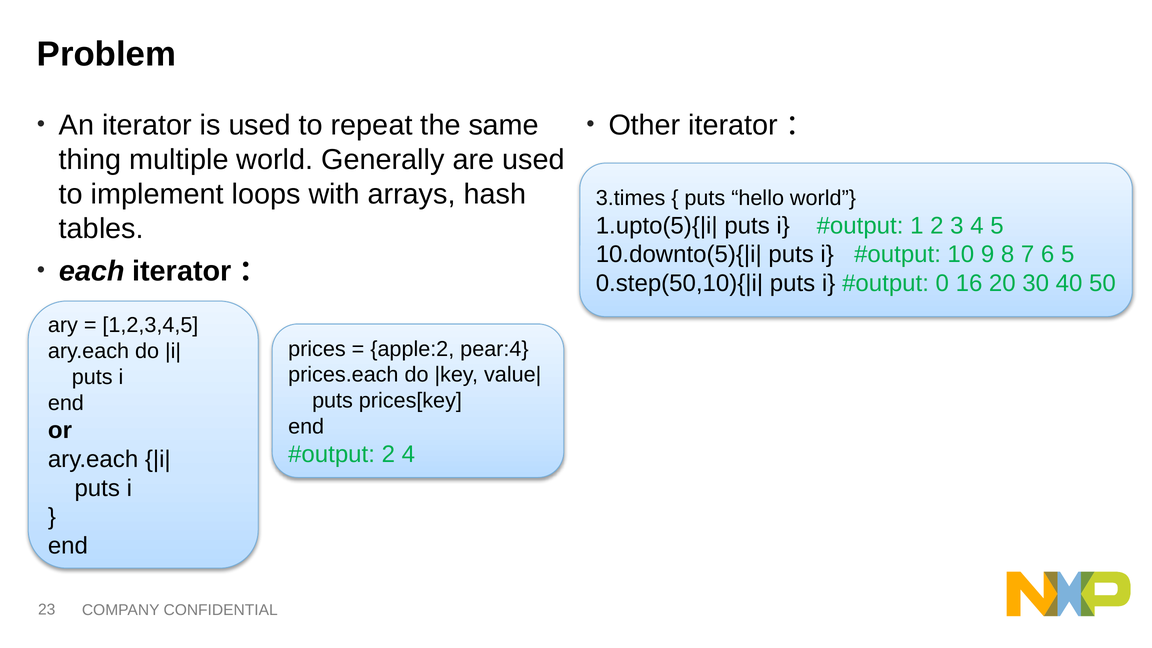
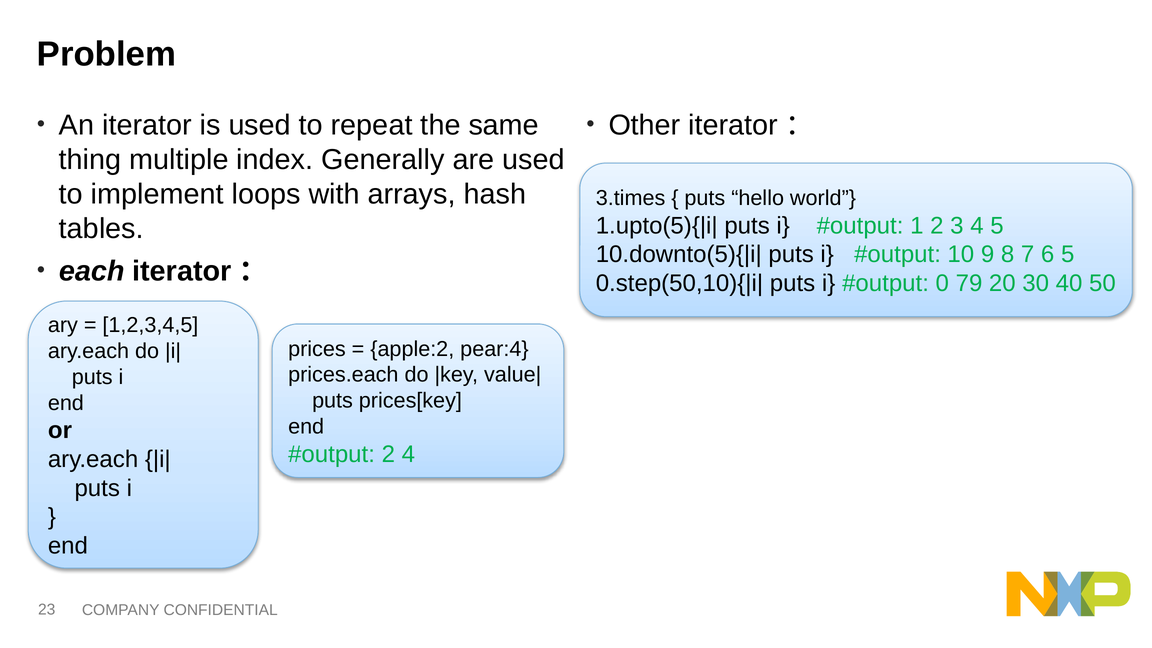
multiple world: world -> index (275, 160)
16: 16 -> 79 (969, 283)
